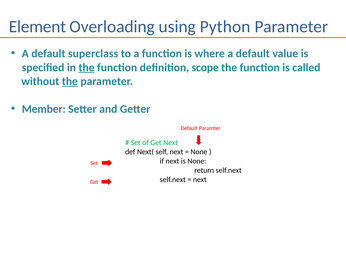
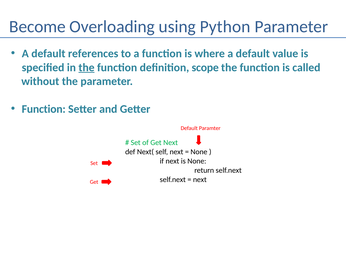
Element: Element -> Become (37, 27)
superclass: superclass -> references (93, 53)
the underline: present -> none (70, 81)
Member: Member -> Function (44, 109)
